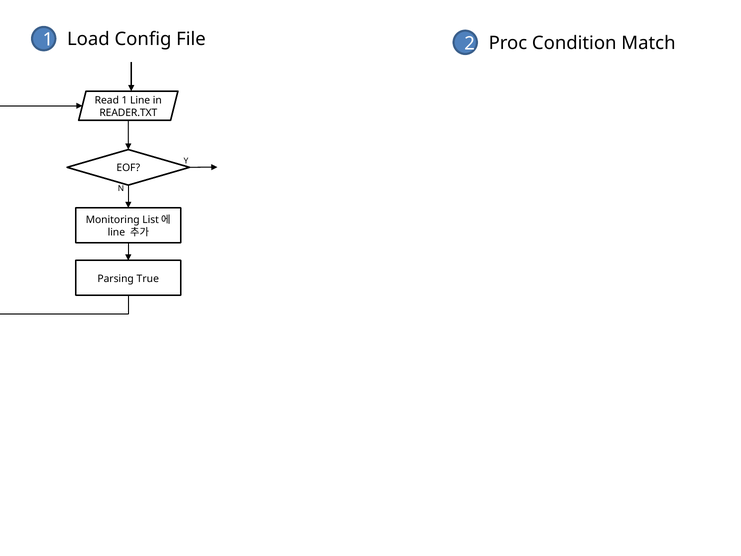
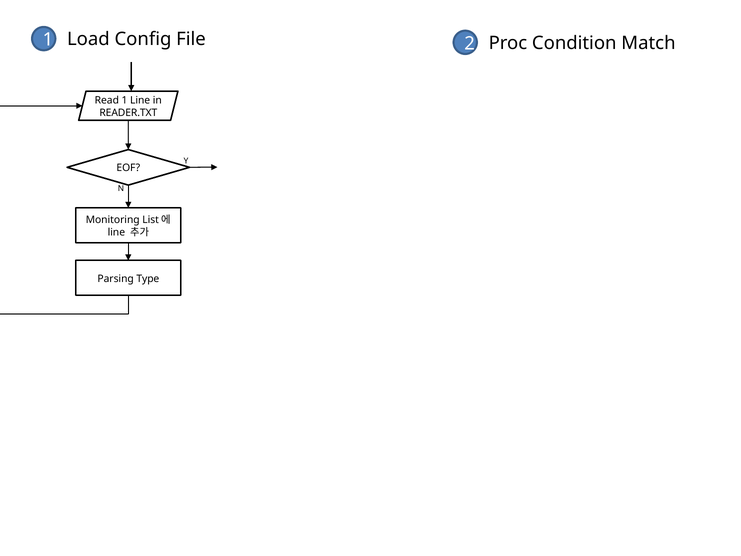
True: True -> Type (148, 279)
